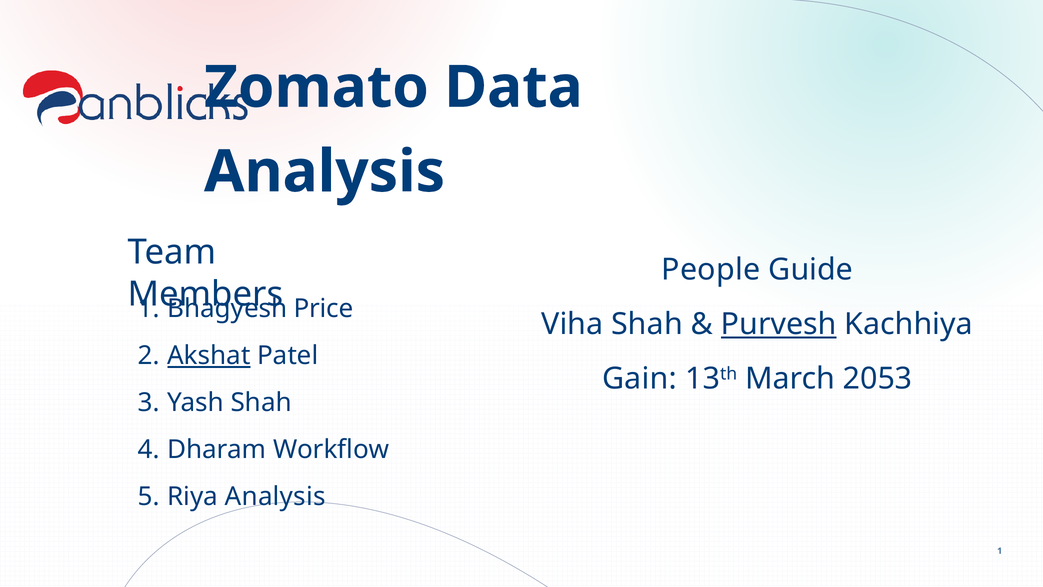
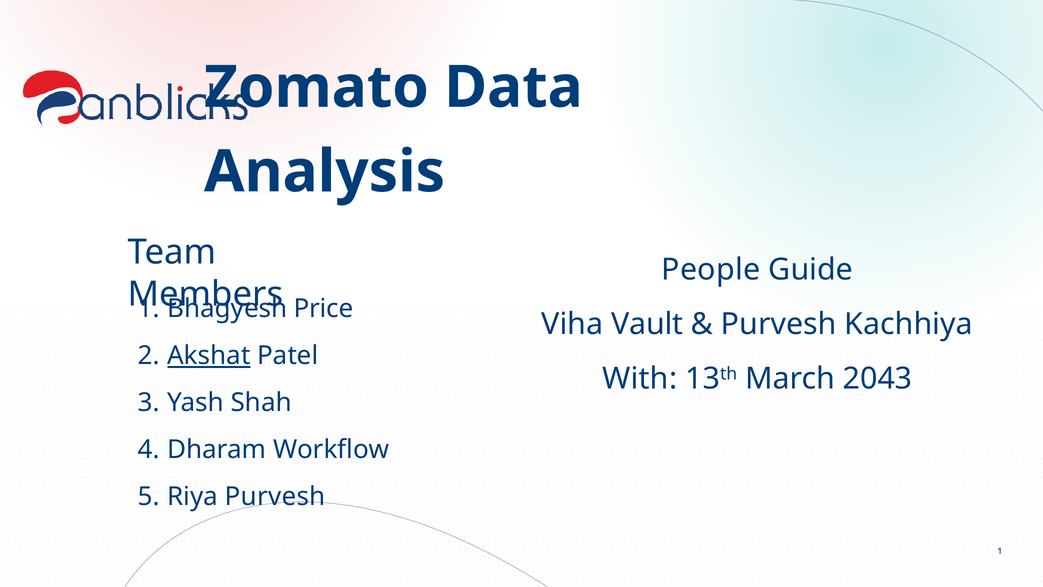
Viha Shah: Shah -> Vault (647, 324)
Purvesh underline: present -> none (779, 324)
Gain: Gain -> With (640, 379)
2053: 2053 -> 2043 (878, 379)
Riya Analysis: Analysis -> Purvesh (275, 496)
